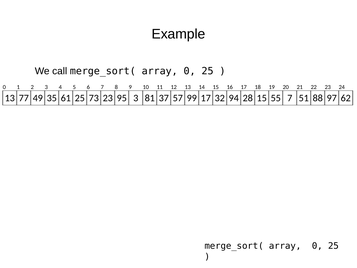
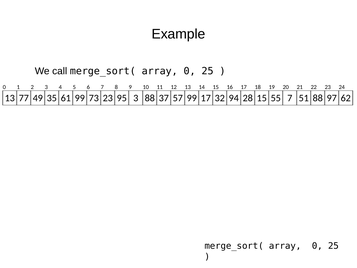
61 25: 25 -> 99 (80, 98)
3 81: 81 -> 88 (150, 98)
